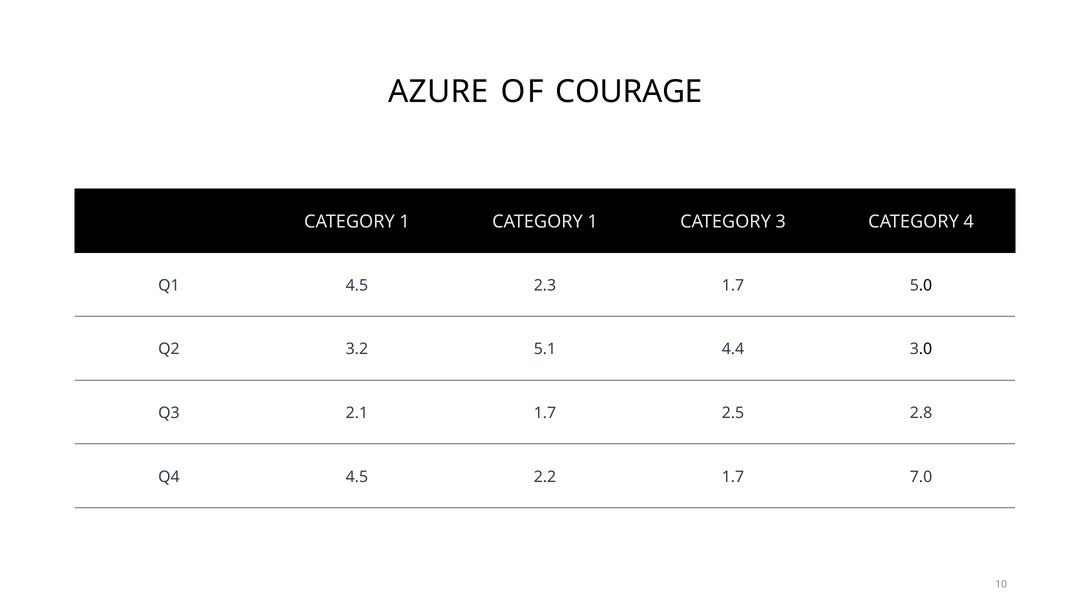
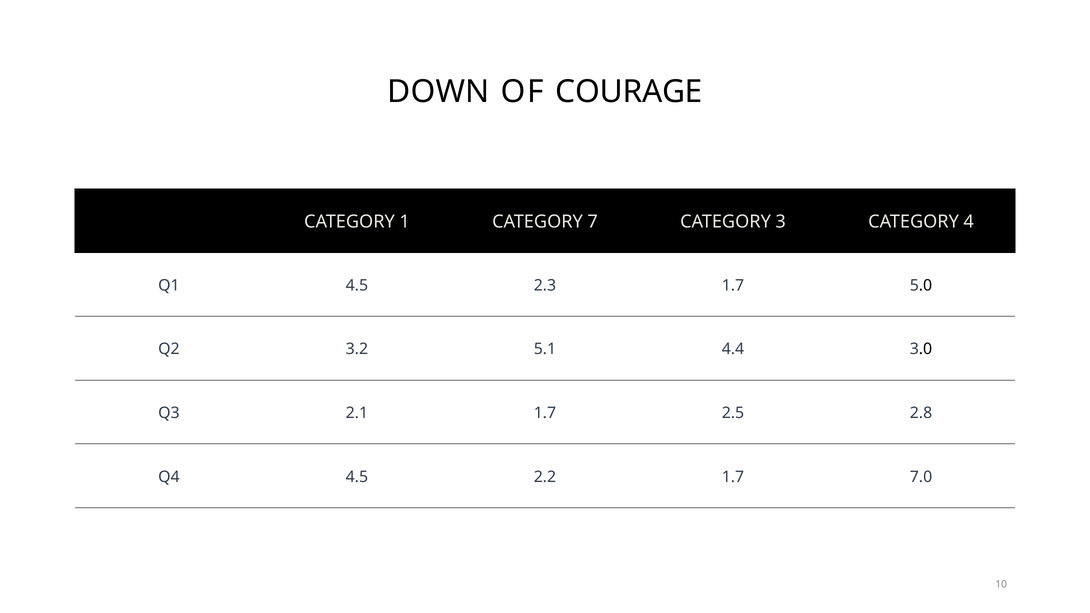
AZURE: AZURE -> DOWN (438, 92)
1 CATEGORY 1: 1 -> 7 (593, 222)
